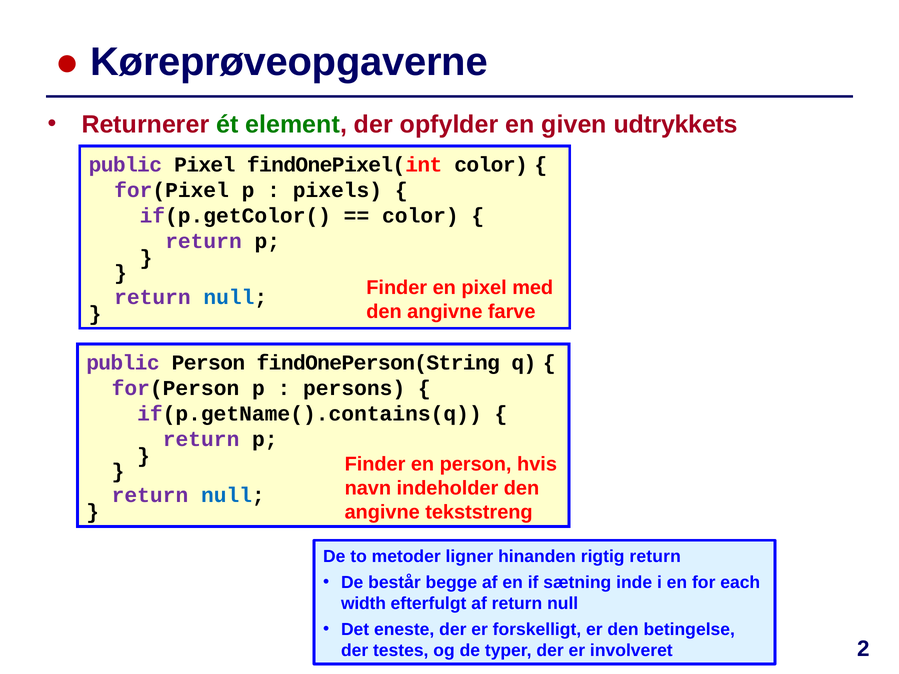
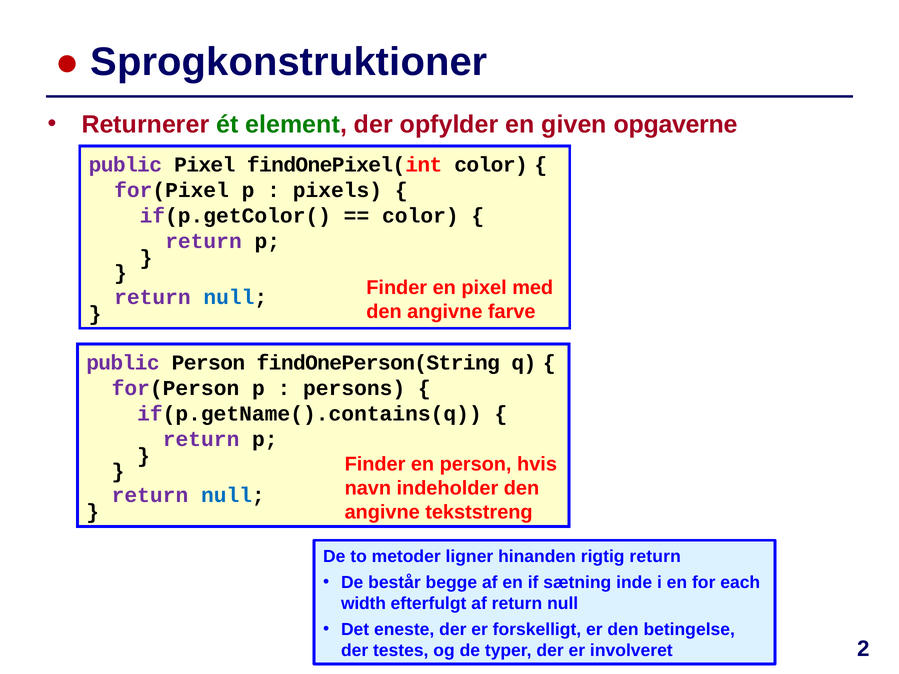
Køreprøveopgaverne: Køreprøveopgaverne -> Sprogkonstruktioner (289, 62)
udtrykkets: udtrykkets -> opgaverne (676, 125)
